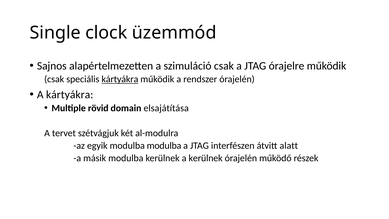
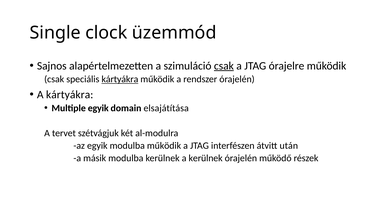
csak underline: none -> present (224, 66)
Multiple rövid: rövid -> egyik (98, 108)
modulba modulba: modulba -> működik (164, 146)
alatt: alatt -> után (289, 146)
